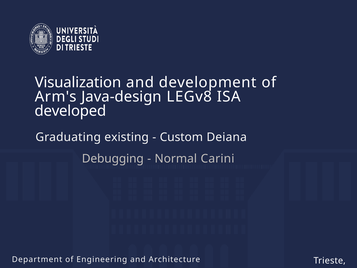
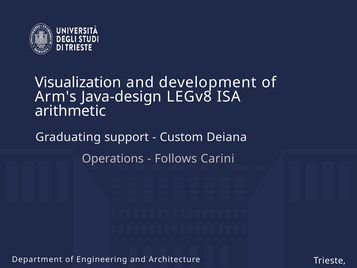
developed: developed -> arithmetic (70, 111)
existing: existing -> support (127, 137)
Debugging: Debugging -> Operations (113, 159)
Normal: Normal -> Follows (176, 159)
